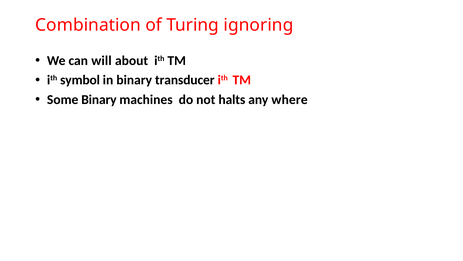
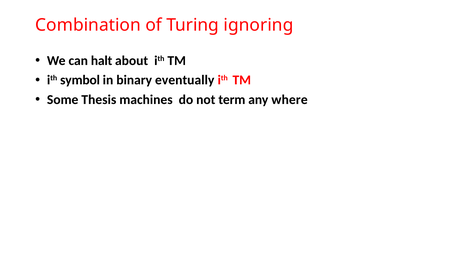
will: will -> halt (102, 61)
transducer: transducer -> eventually (185, 80)
Some Binary: Binary -> Thesis (99, 99)
halts: halts -> term (232, 99)
